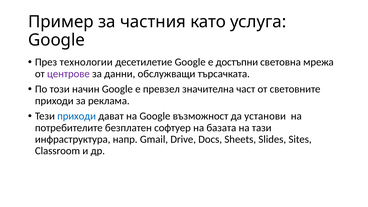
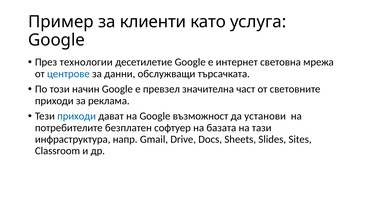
частния: частния -> клиенти (153, 22)
достъпни: достъпни -> интернет (237, 62)
центрове colour: purple -> blue (68, 74)
